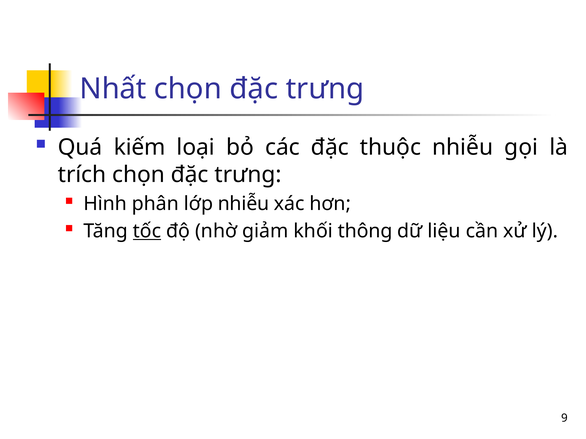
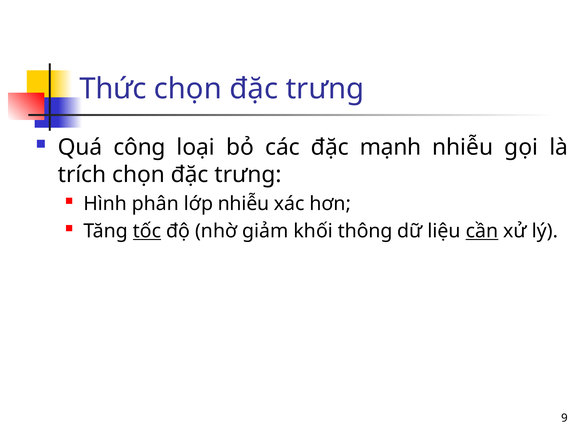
Nhất: Nhất -> Thức (113, 89)
kiếm: kiếm -> công (140, 148)
thuộc: thuộc -> mạnh (391, 148)
cần underline: none -> present (482, 231)
